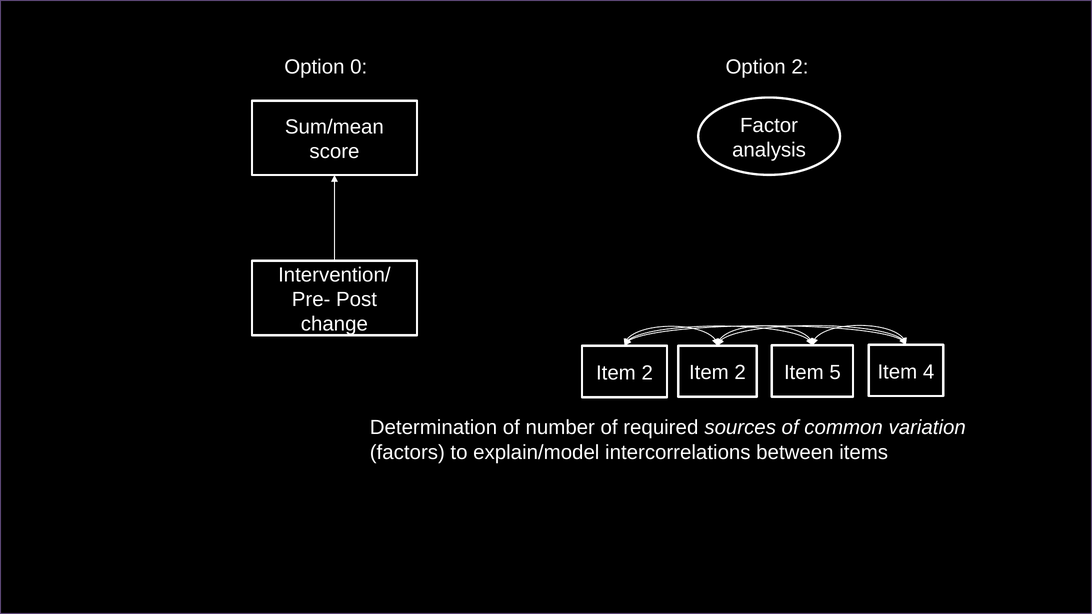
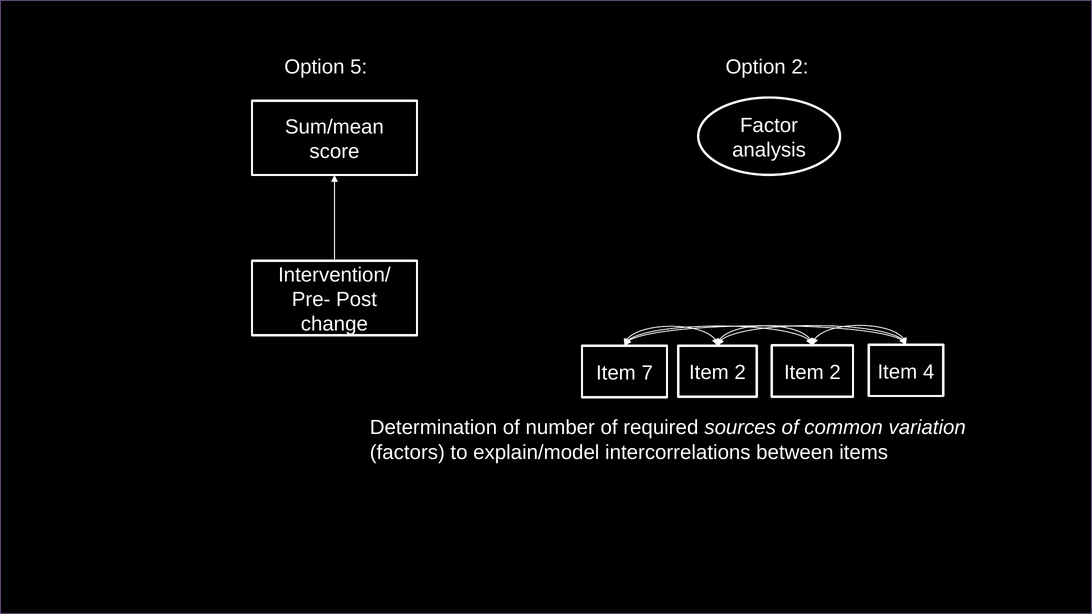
0: 0 -> 5 (359, 67)
2 Item 5: 5 -> 2 (835, 373)
2: 2 -> 7 (647, 373)
